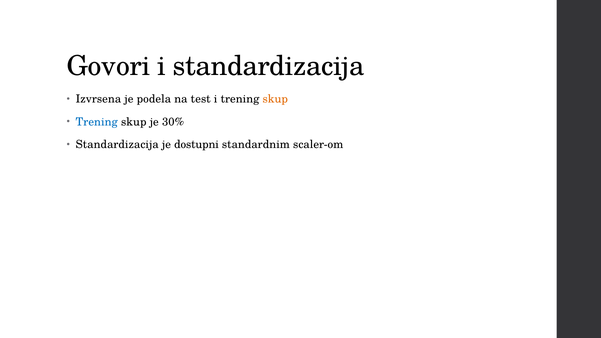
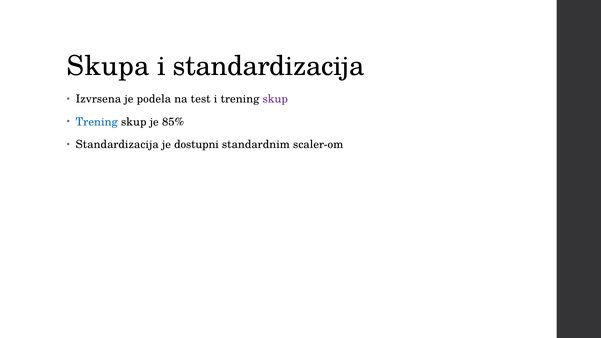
Govori: Govori -> Skupa (108, 66)
skup colour: orange -> purple (275, 99)
30%: 30% -> 85% (173, 122)
